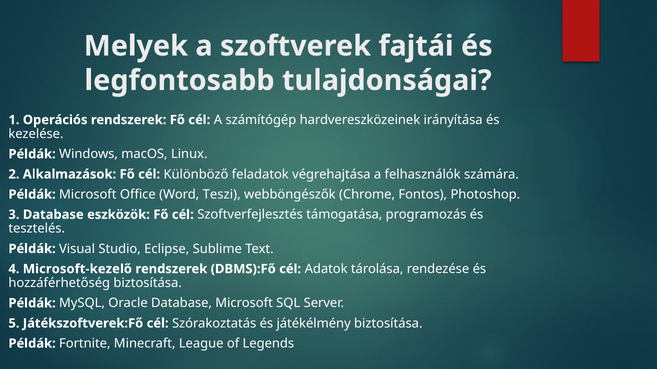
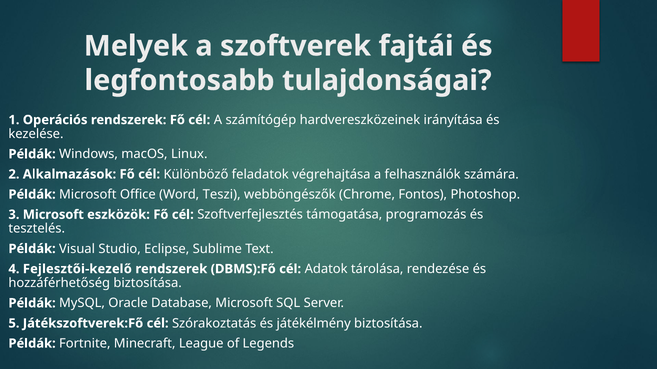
3 Database: Database -> Microsoft (53, 215)
Microsoft-kezelő: Microsoft-kezelő -> Fejlesztői-kezelő (77, 269)
